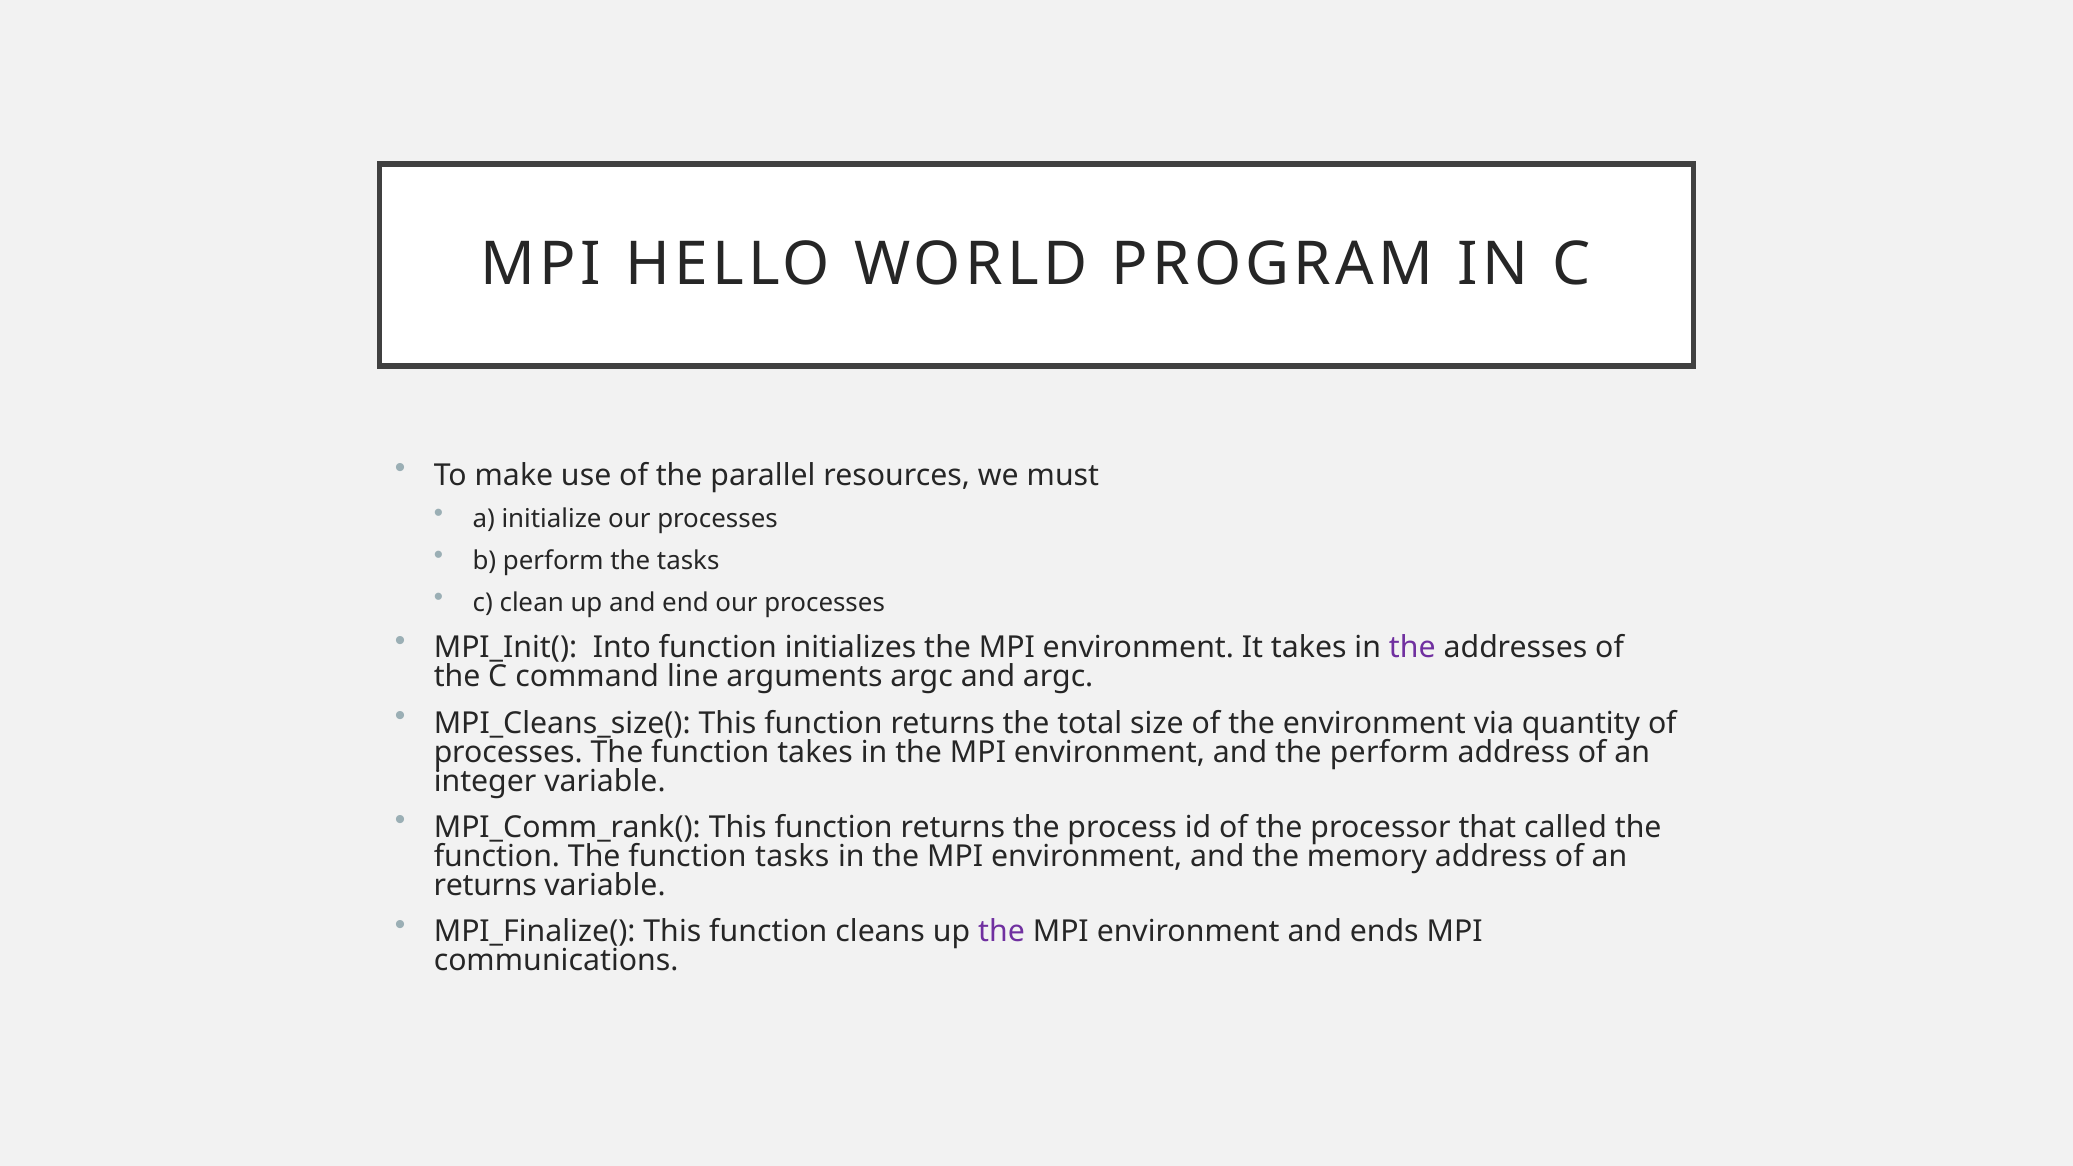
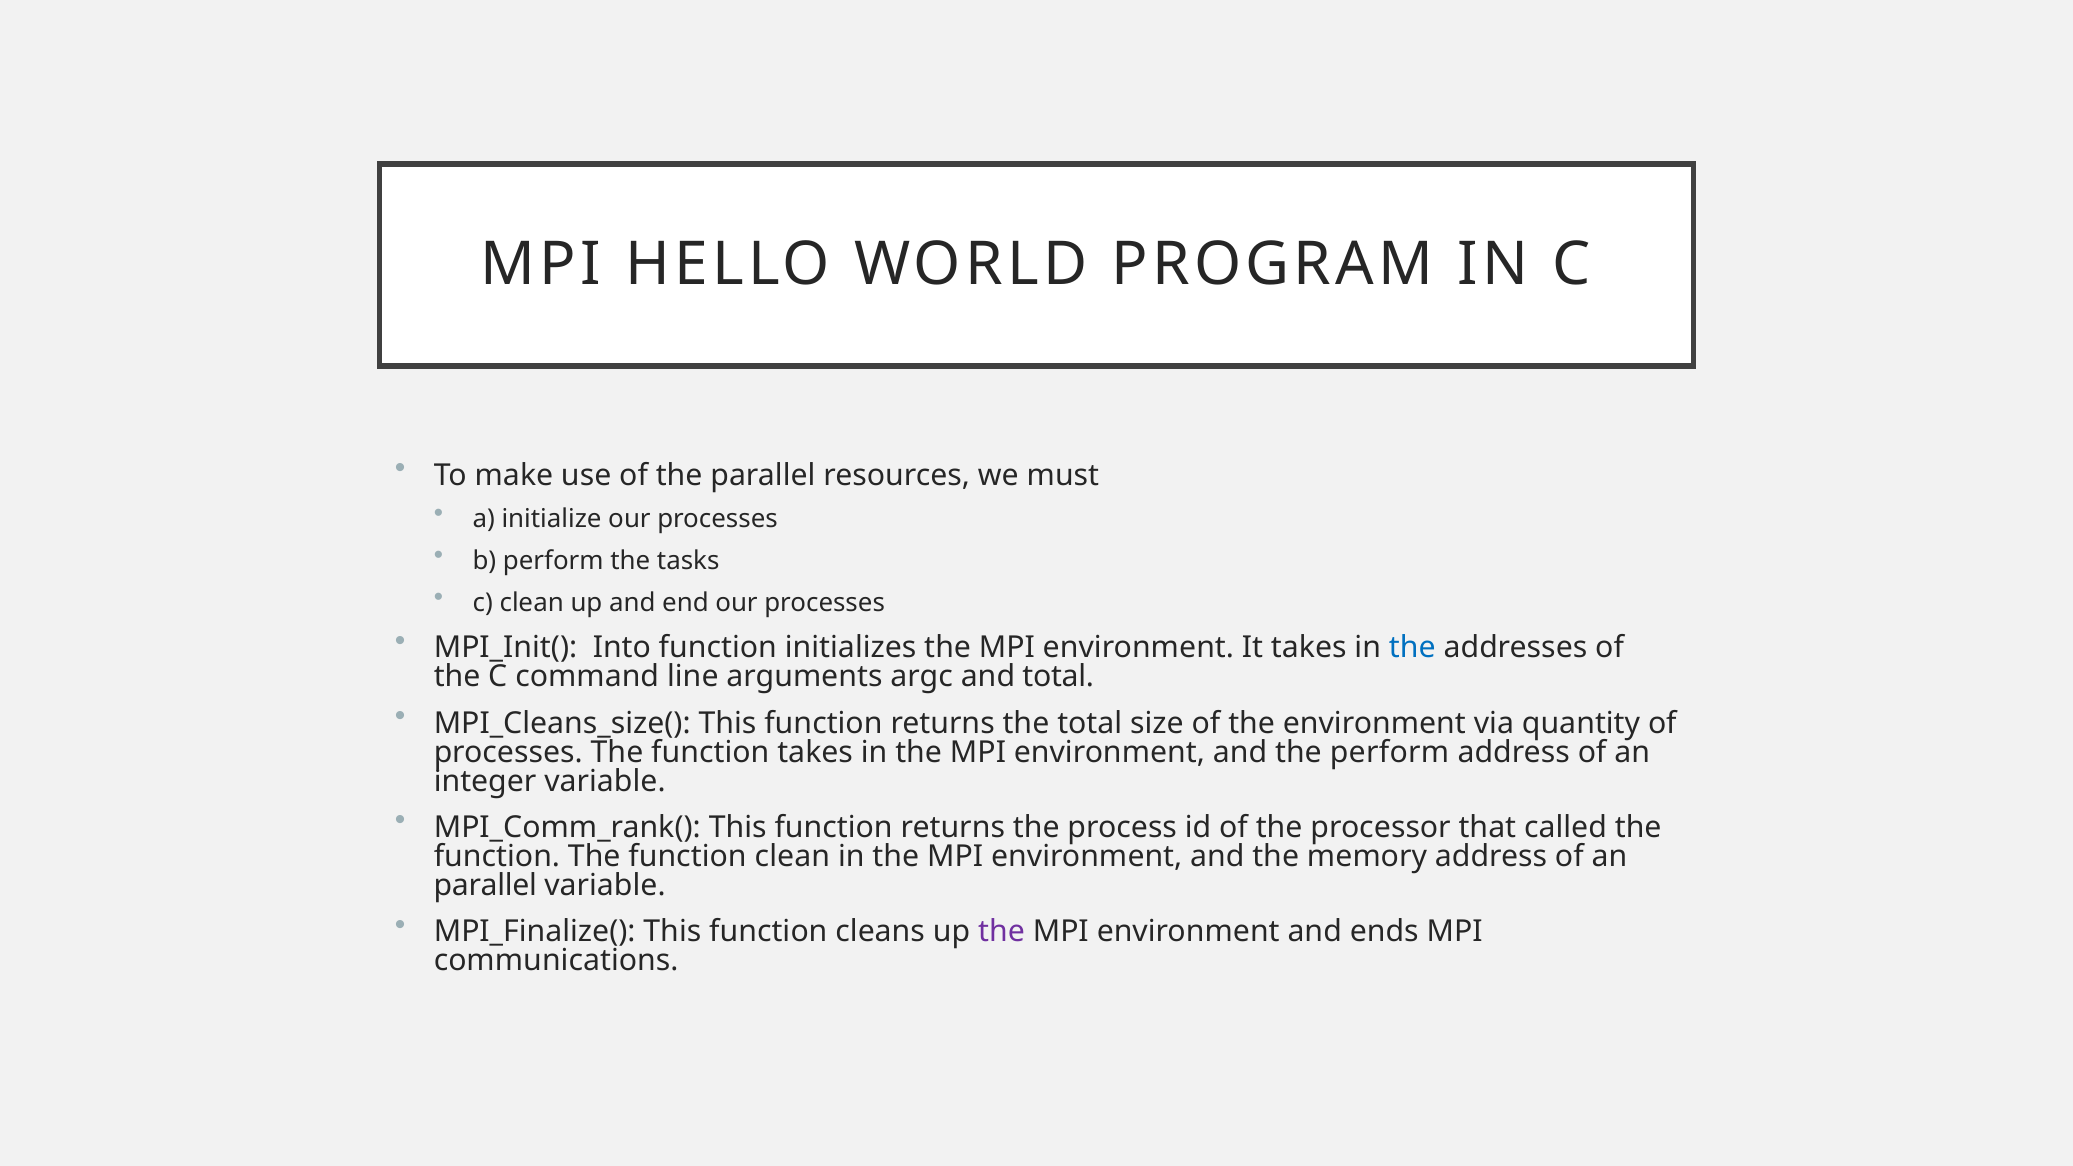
the colour: purple -> blue (1412, 648)
and argc: argc -> total (1058, 677)
function tasks: tasks -> clean (792, 857)
returns: returns -> parallel (485, 886)
